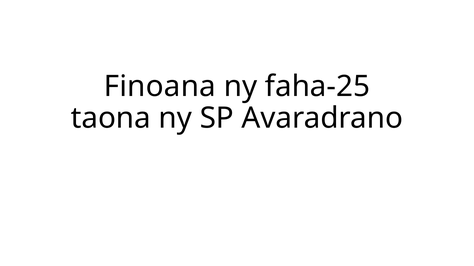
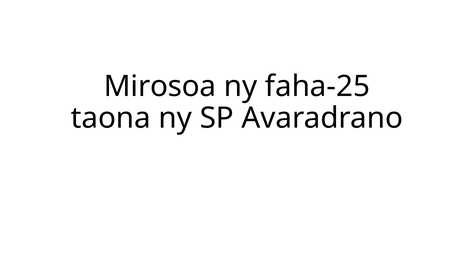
Finoana: Finoana -> Mirosoa (160, 87)
